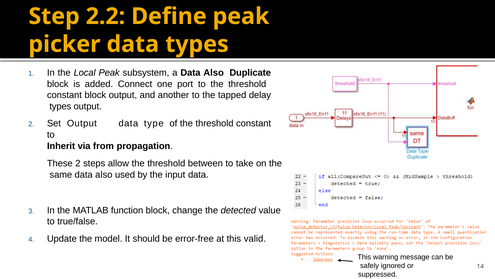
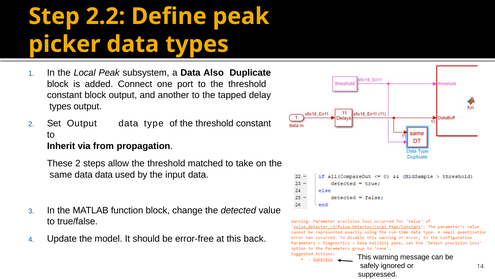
between: between -> matched (205, 163)
same data also: also -> data (104, 174)
valid: valid -> back (255, 238)
